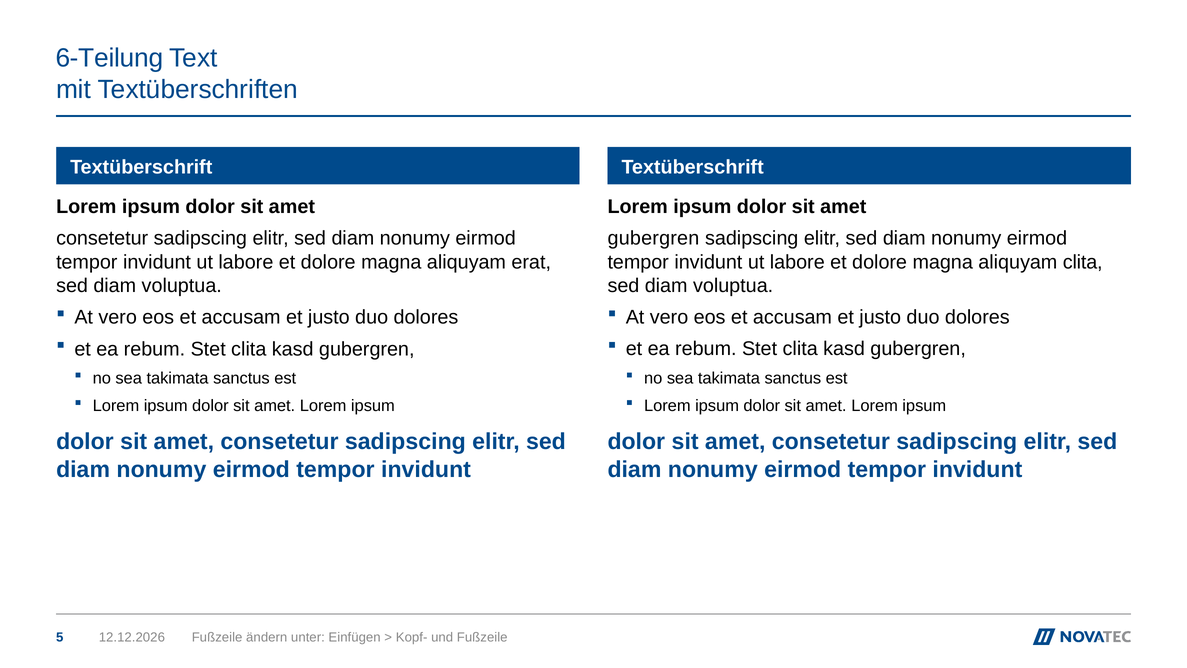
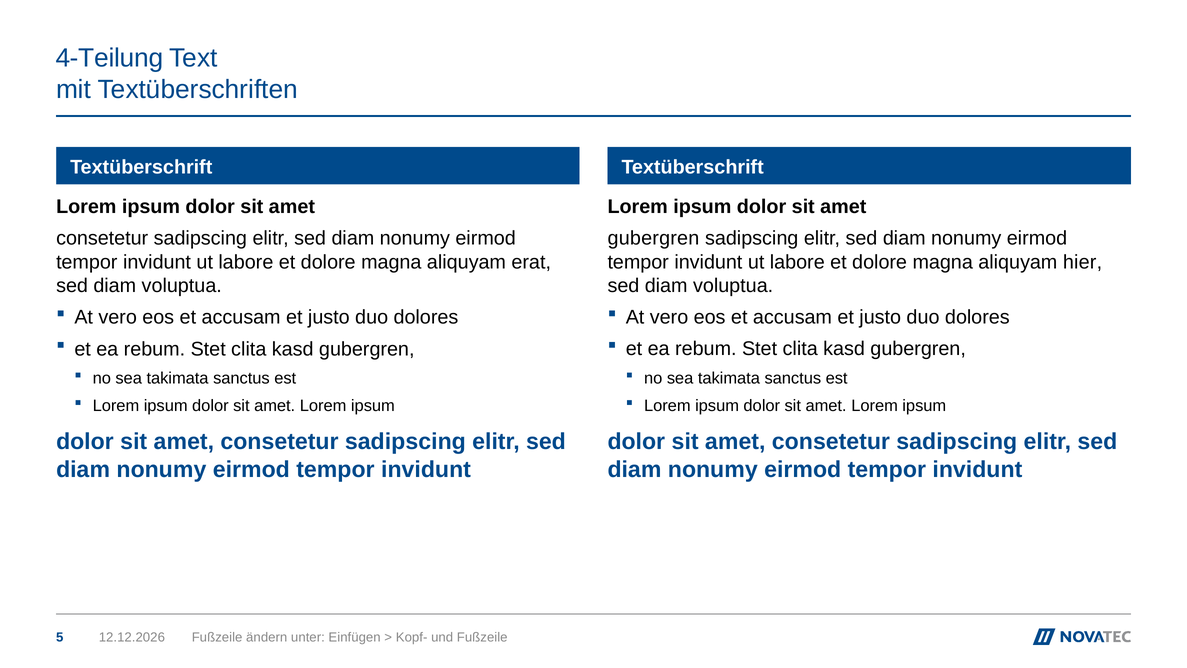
6-Teilung: 6-Teilung -> 4-Teilung (109, 58)
aliquyam clita: clita -> hier (1082, 262)
